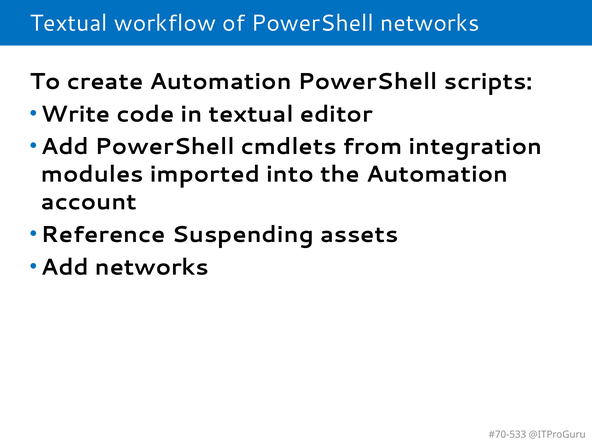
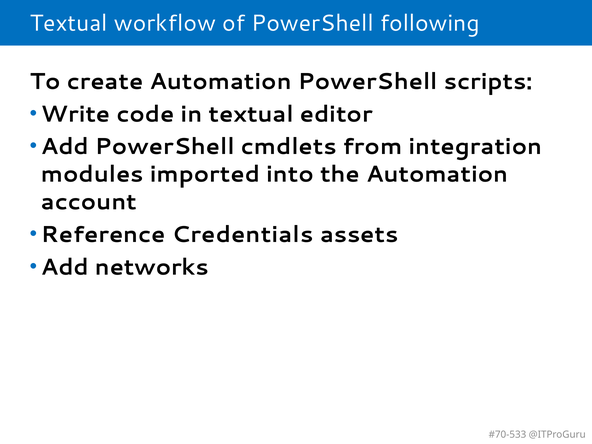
PowerShell networks: networks -> following (430, 23)
Suspending: Suspending -> Credentials (243, 235)
